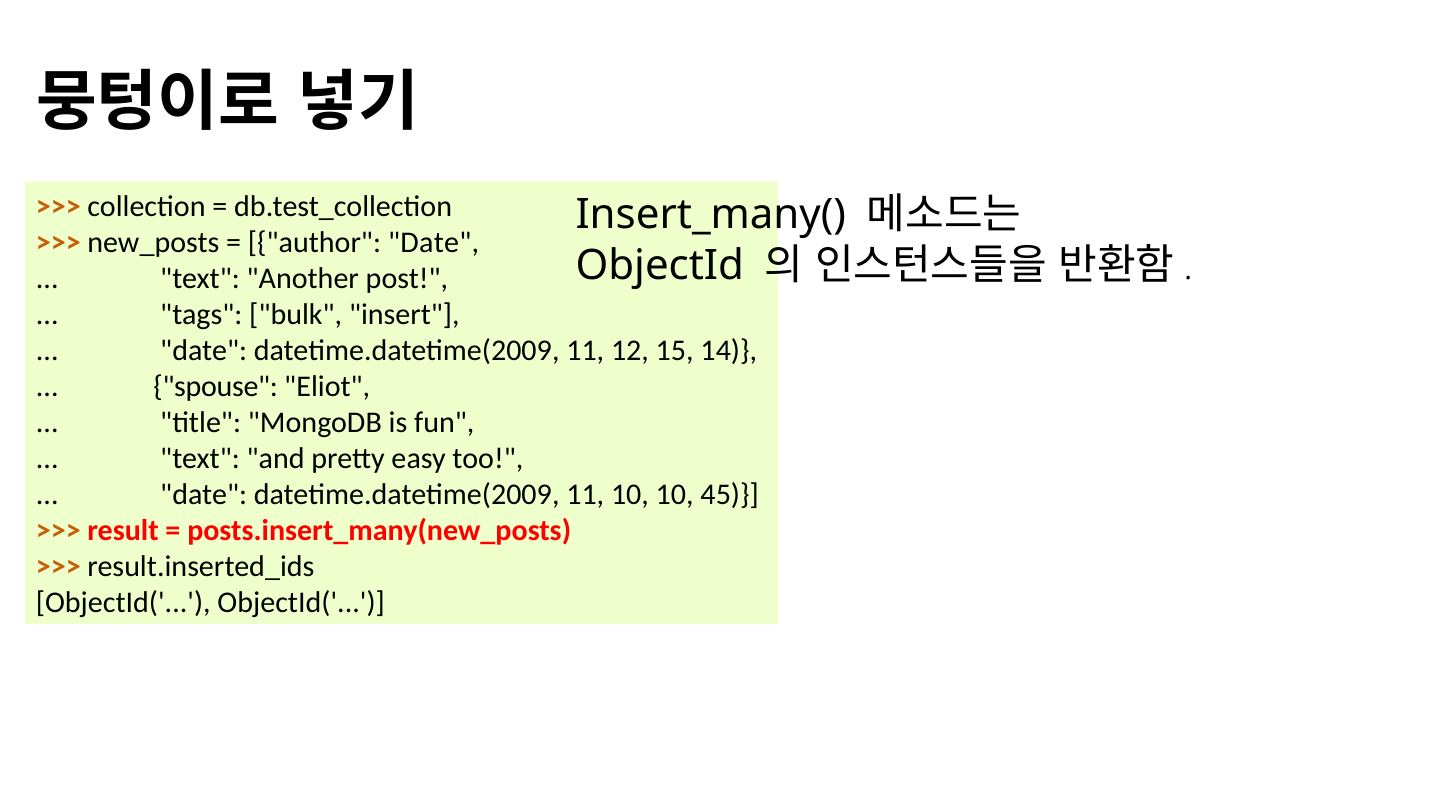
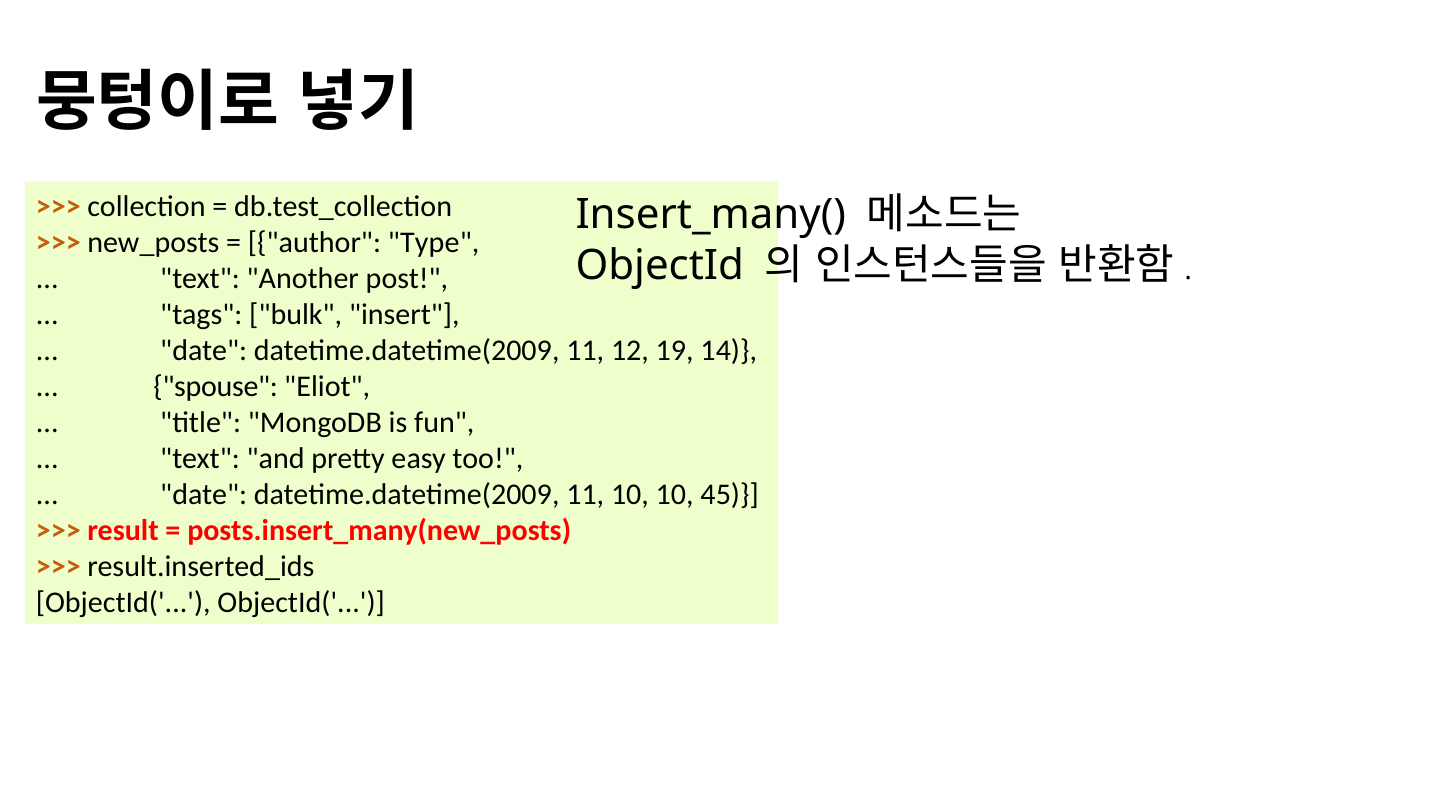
author Date: Date -> Type (434, 243)
15: 15 -> 19 (675, 351)
